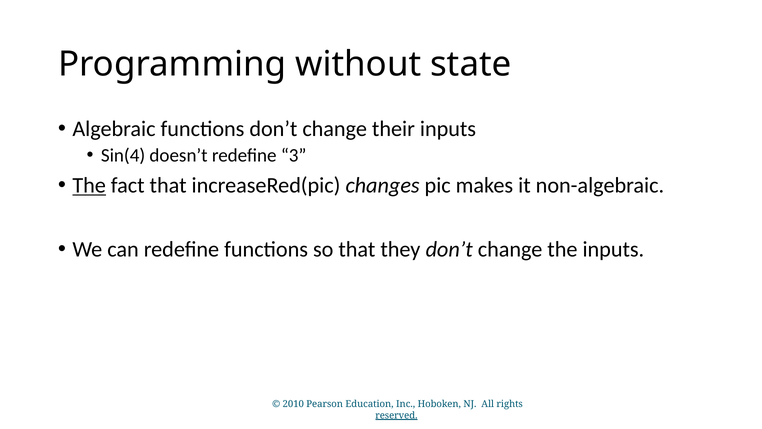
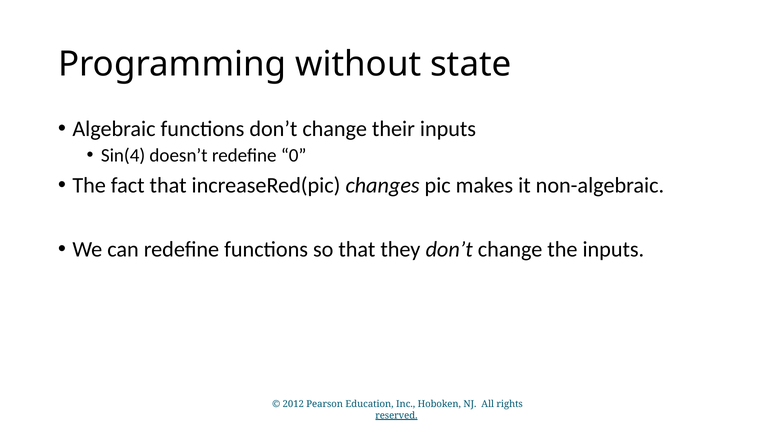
3: 3 -> 0 (294, 155)
The underline: present -> none (89, 185)
2010: 2010 -> 2012 (293, 404)
